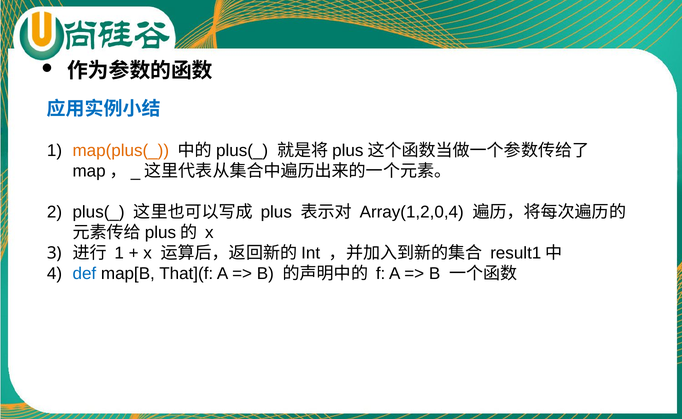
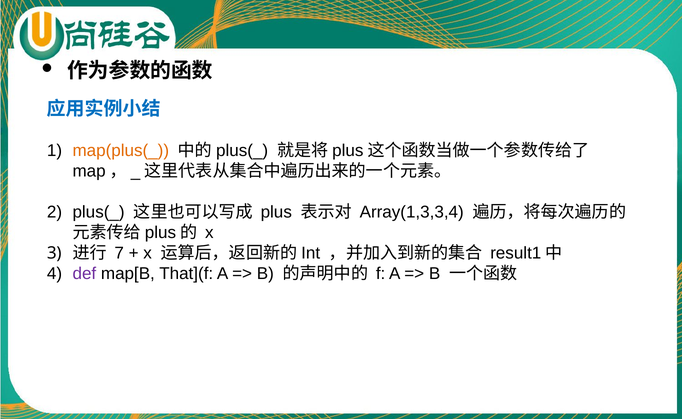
Array(1,2,0,4: Array(1,2,0,4 -> Array(1,3,3,4 (412, 212)
1: 1 -> 7 (119, 253)
def colour: blue -> purple (84, 274)
